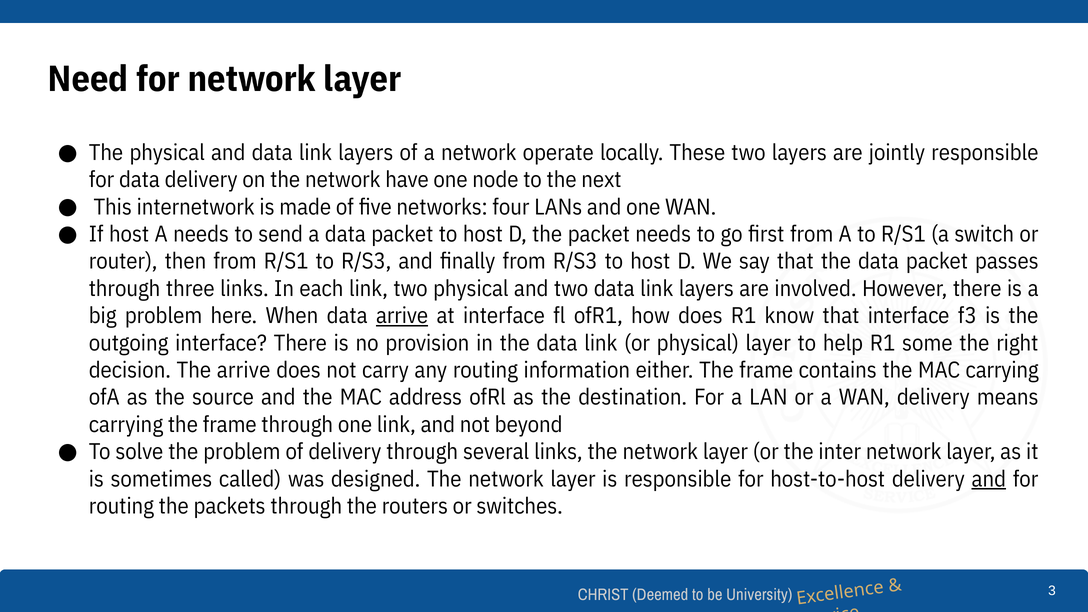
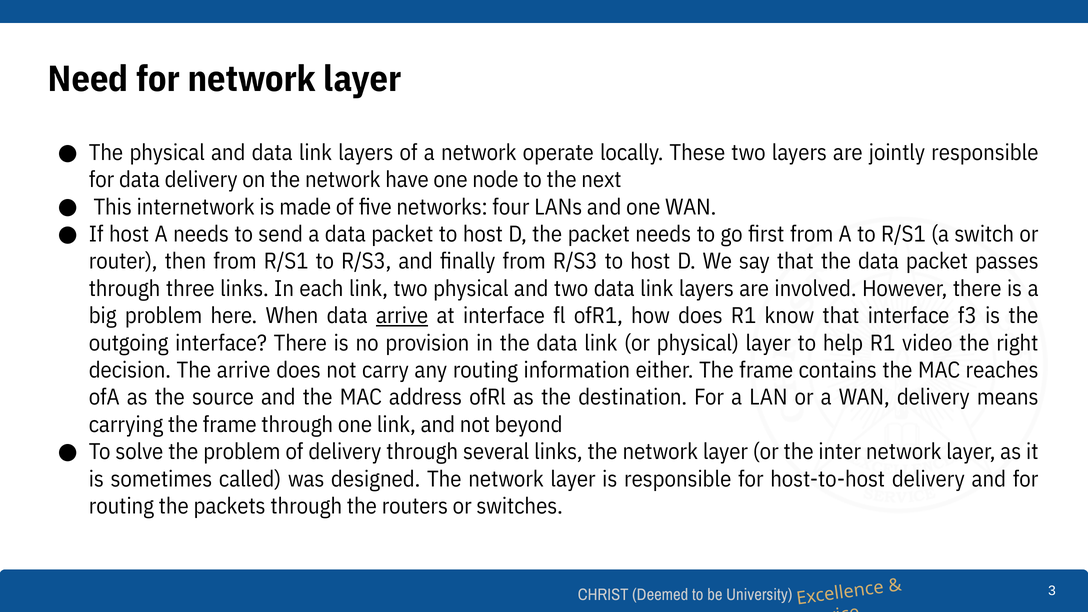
some: some -> video (927, 343)
MAC carrying: carrying -> reaches (1002, 370)
and underline: present -> none (989, 479)
